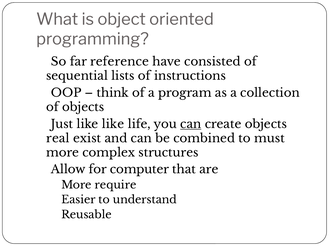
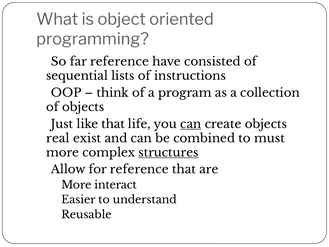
like like: like -> that (113, 124)
structures underline: none -> present (168, 152)
for computer: computer -> reference (139, 169)
require: require -> interact (116, 185)
